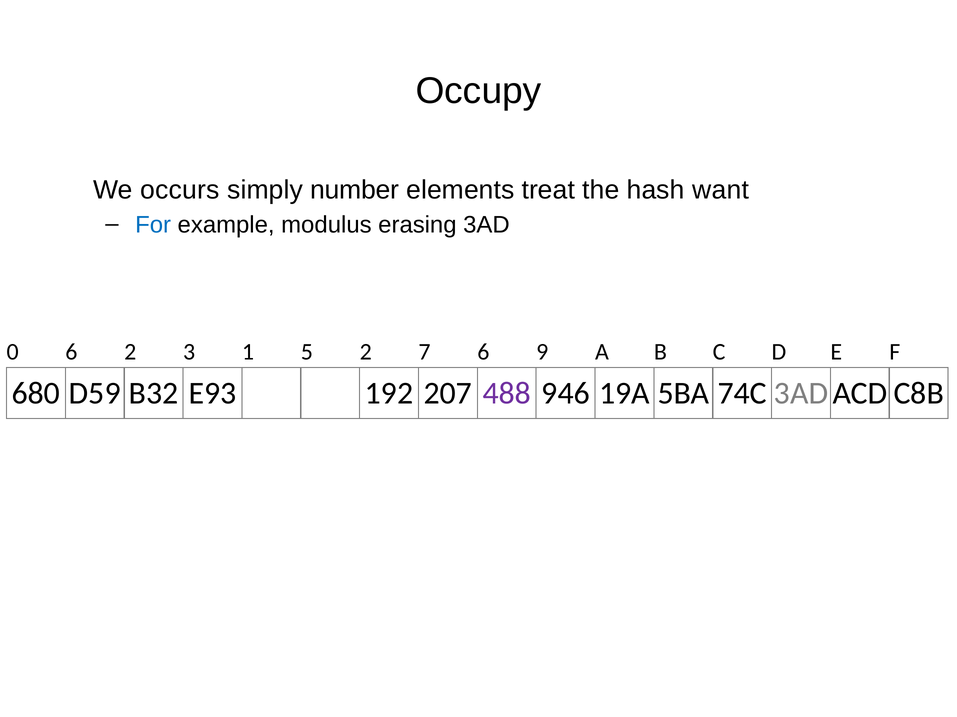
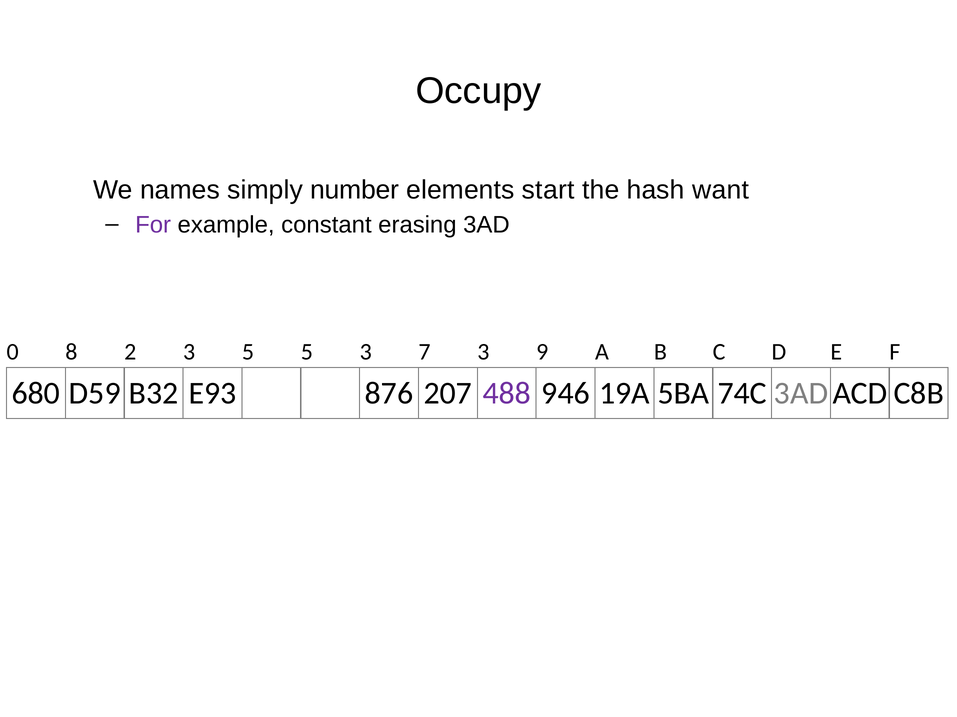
occurs: occurs -> names (180, 190)
treat: treat -> start (548, 190)
For colour: blue -> purple (153, 225)
modulus: modulus -> constant (326, 225)
0 6: 6 -> 8 (71, 352)
3 1: 1 -> 5 (248, 352)
5 2: 2 -> 3 (366, 352)
7 6: 6 -> 3 (483, 352)
192: 192 -> 876 (389, 394)
